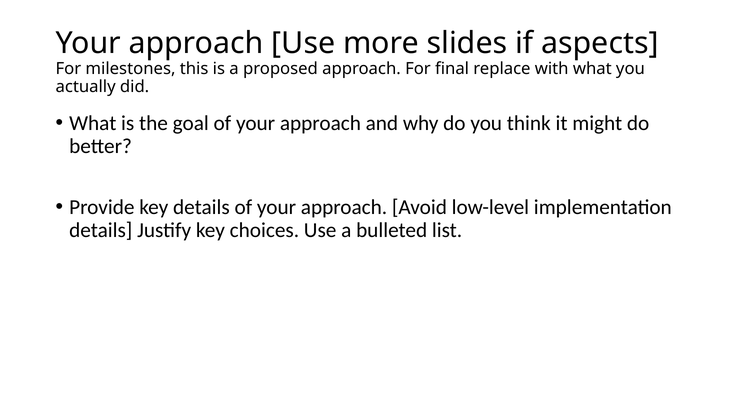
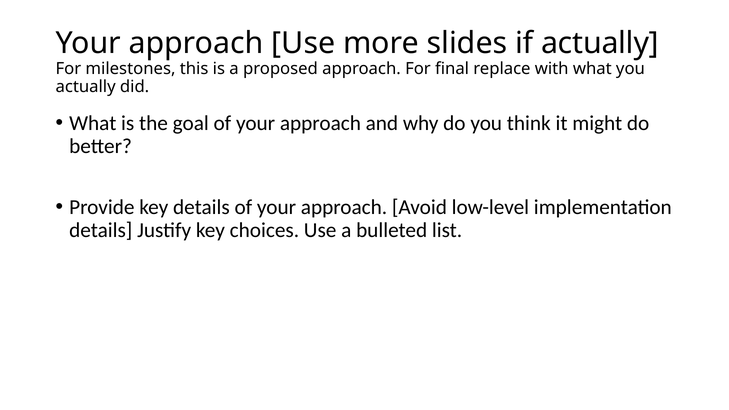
if aspects: aspects -> actually (600, 43)
